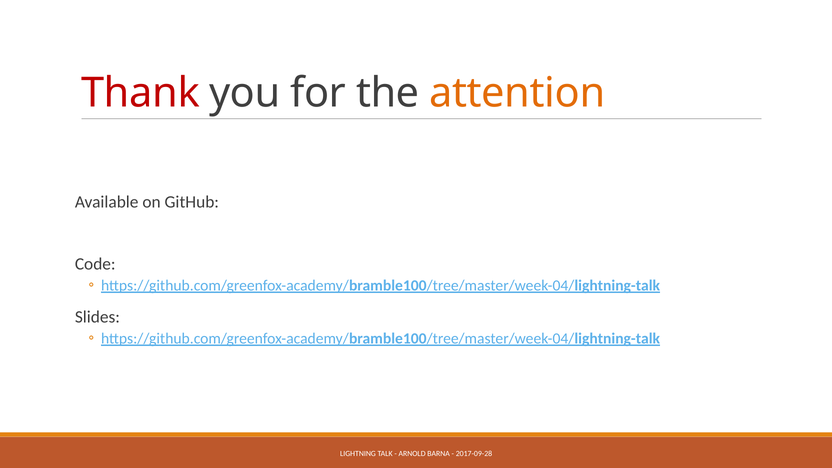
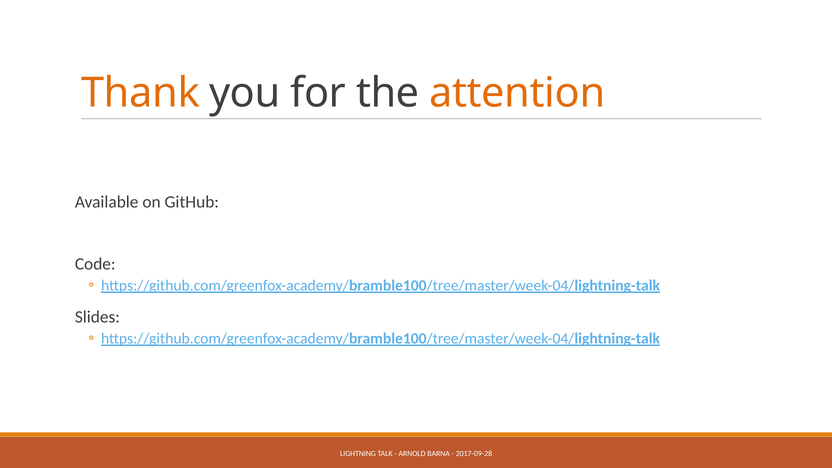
Thank colour: red -> orange (140, 93)
